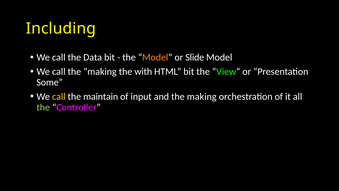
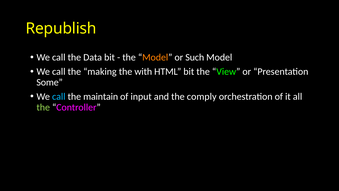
Including: Including -> Republish (61, 28)
Slide: Slide -> Such (195, 57)
call colour: yellow -> light blue (59, 96)
and the making: making -> comply (202, 96)
